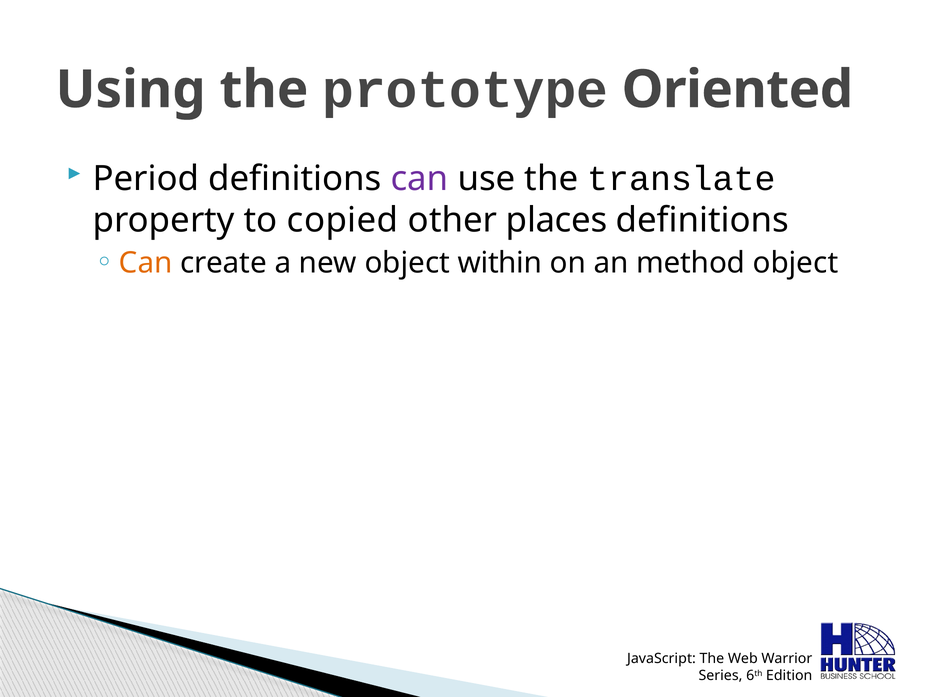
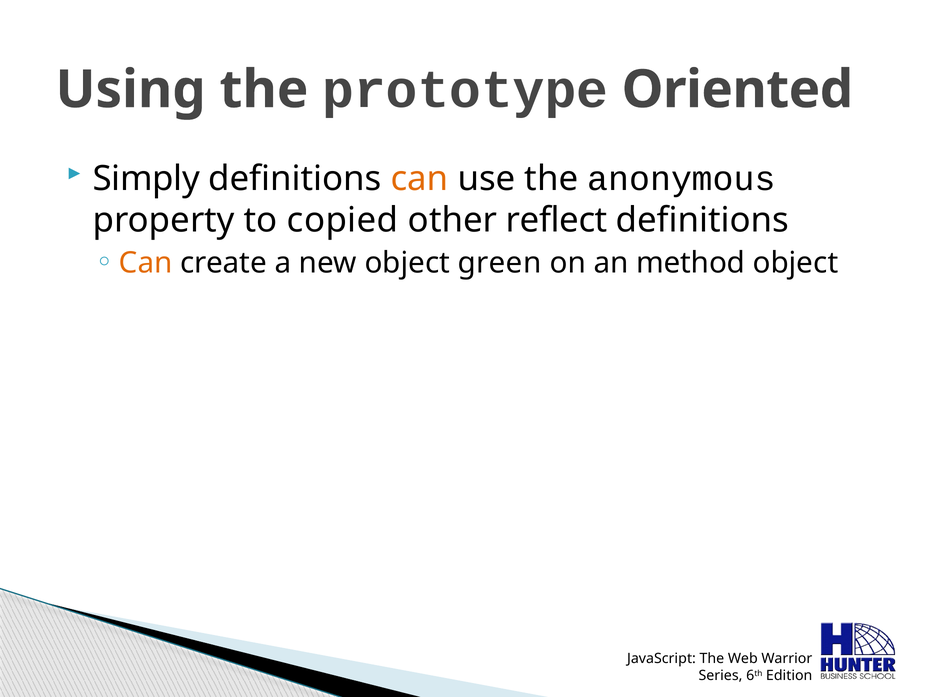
Period: Period -> Simply (146, 178)
can colour: purple -> orange (420, 178)
translate: translate -> anonymous (682, 178)
places: places -> reflect (557, 220)
within: within -> green (500, 263)
